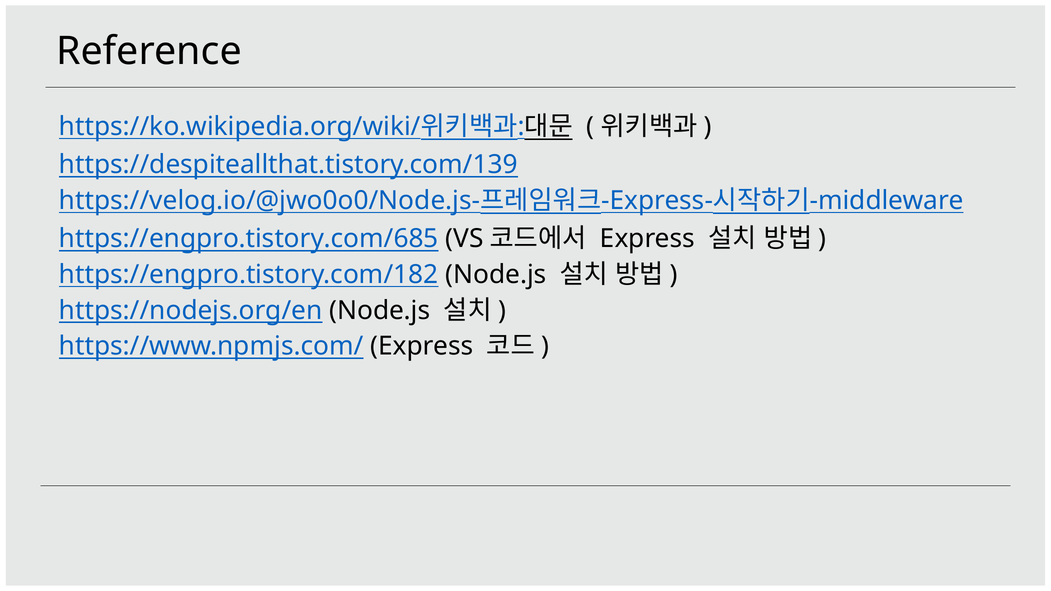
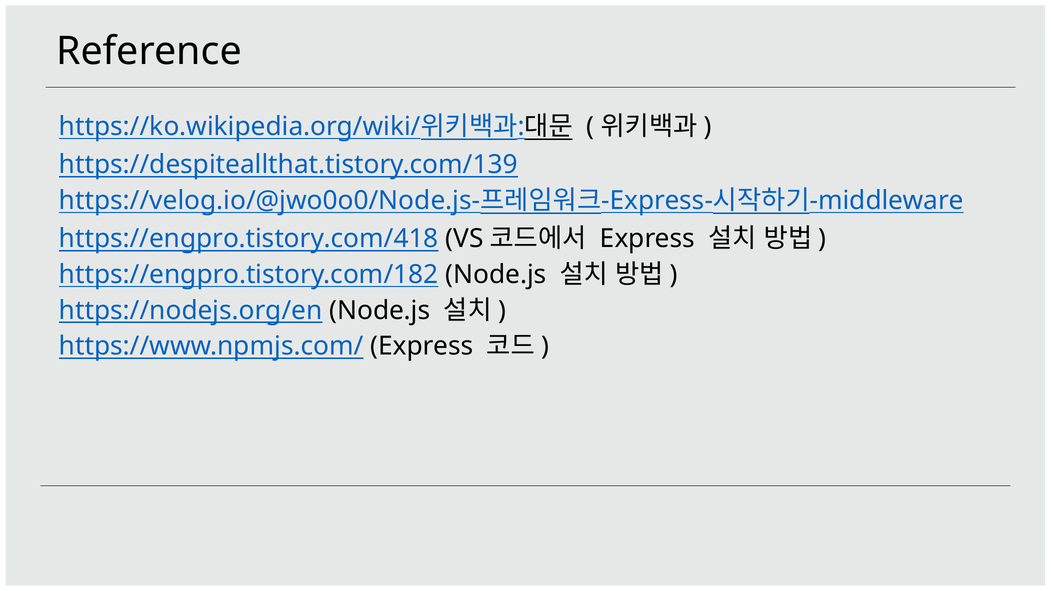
https://engpro.tistory.com/685: https://engpro.tistory.com/685 -> https://engpro.tistory.com/418 (249, 239)
